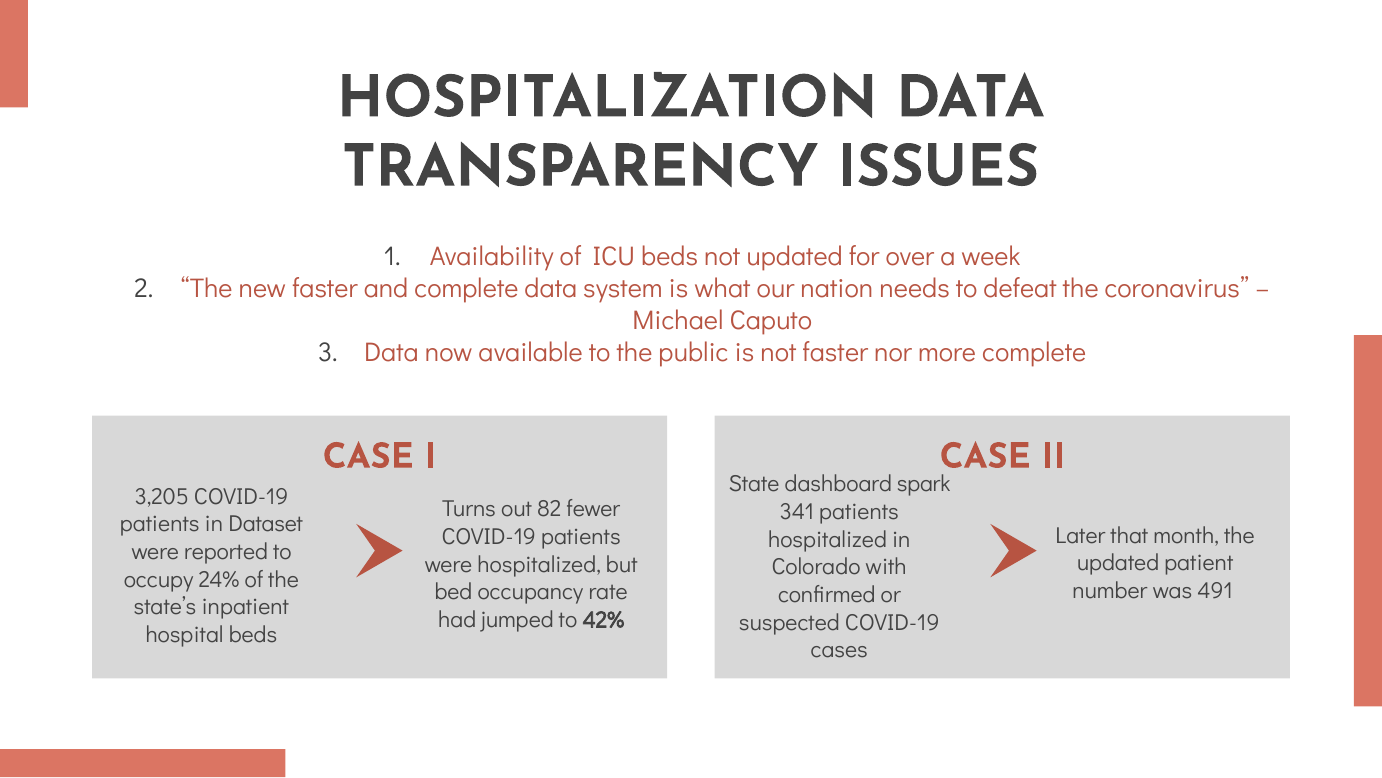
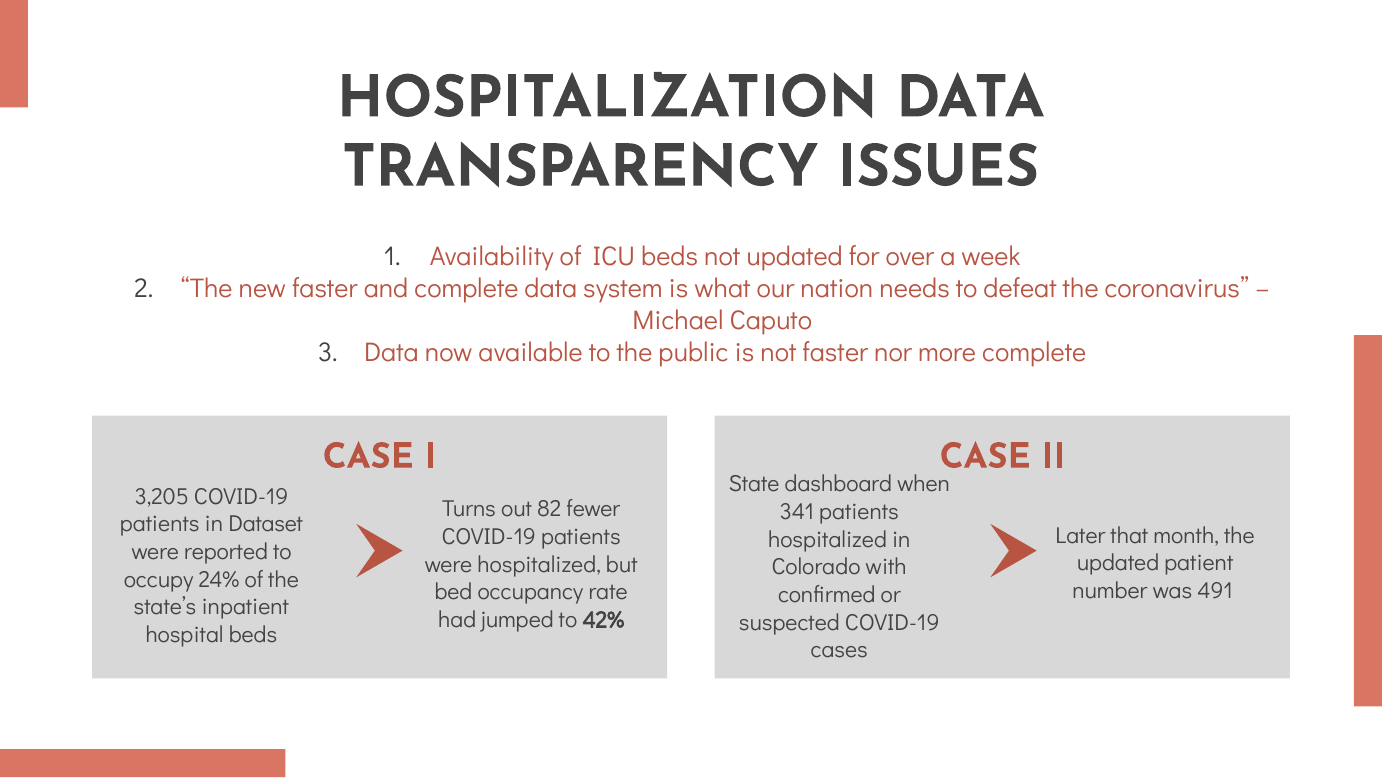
spark: spark -> when (924, 484)
